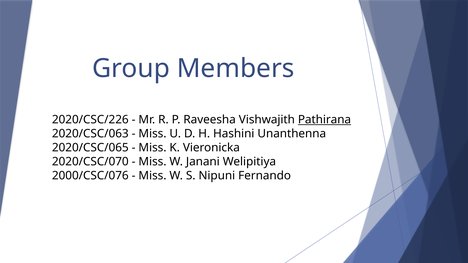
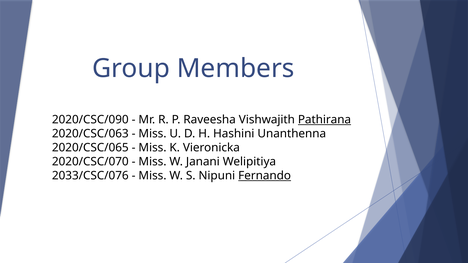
2020/CSC/226: 2020/CSC/226 -> 2020/CSC/090 (90, 120)
2000/CSC/076: 2000/CSC/076 -> 2033/CSC/076 (90, 176)
Fernando underline: none -> present (265, 176)
